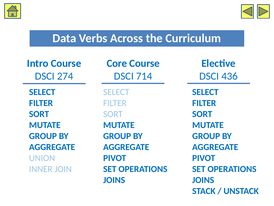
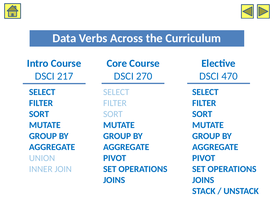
274: 274 -> 217 (65, 76)
714: 714 -> 270 (144, 76)
436: 436 -> 470 (230, 76)
